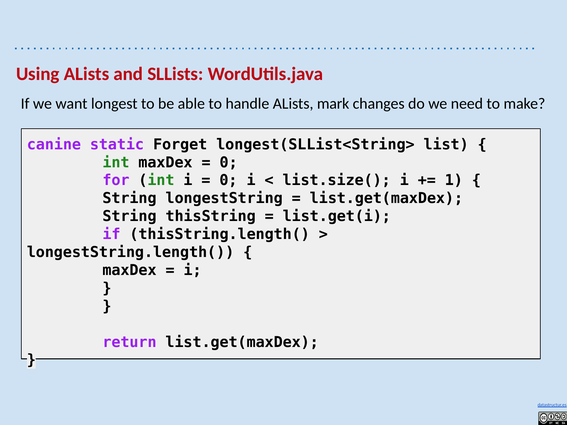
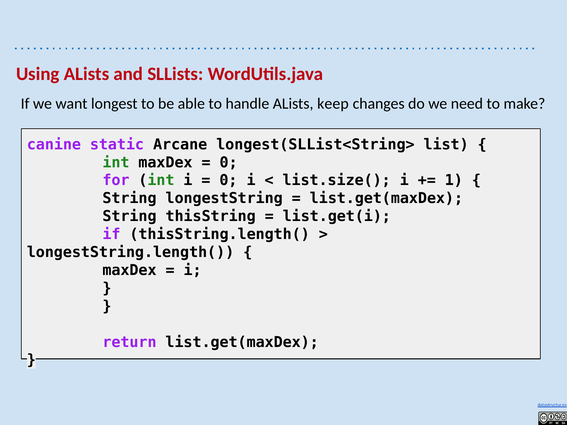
mark: mark -> keep (333, 104)
Forget: Forget -> Arcane (180, 145)
